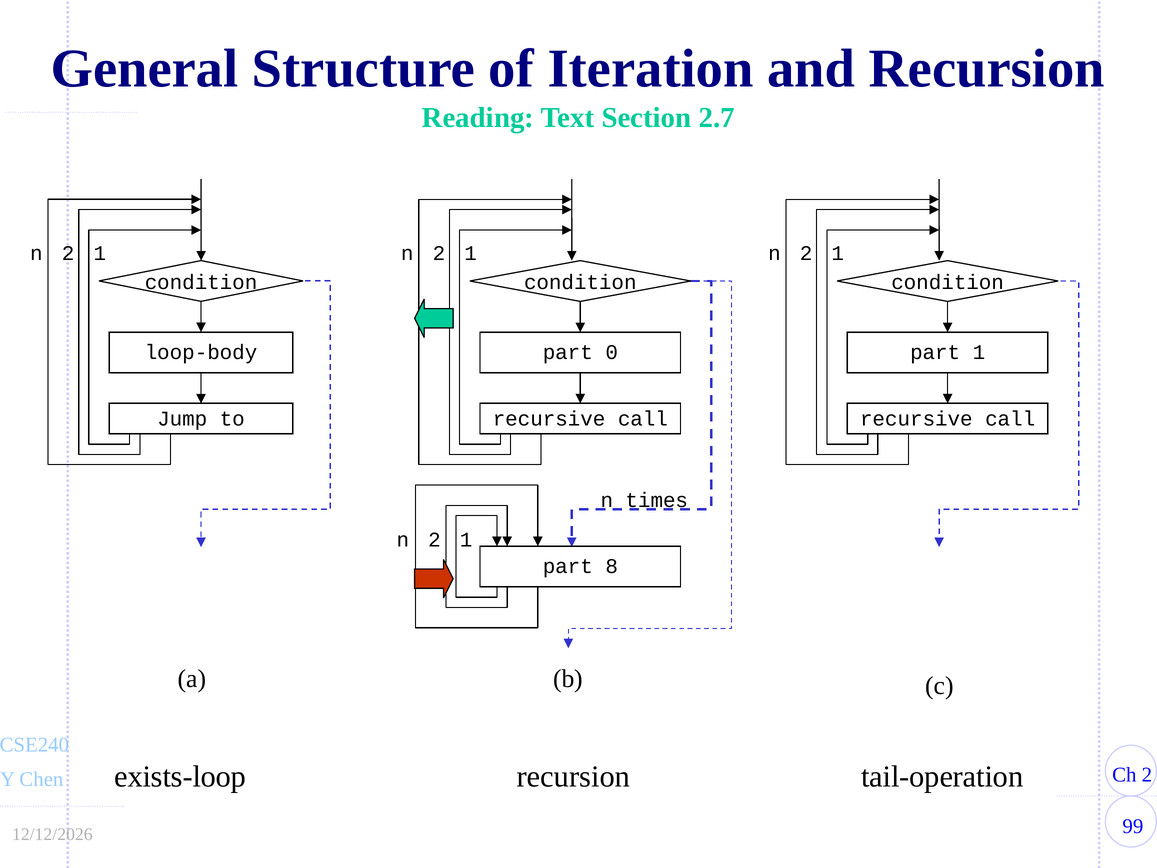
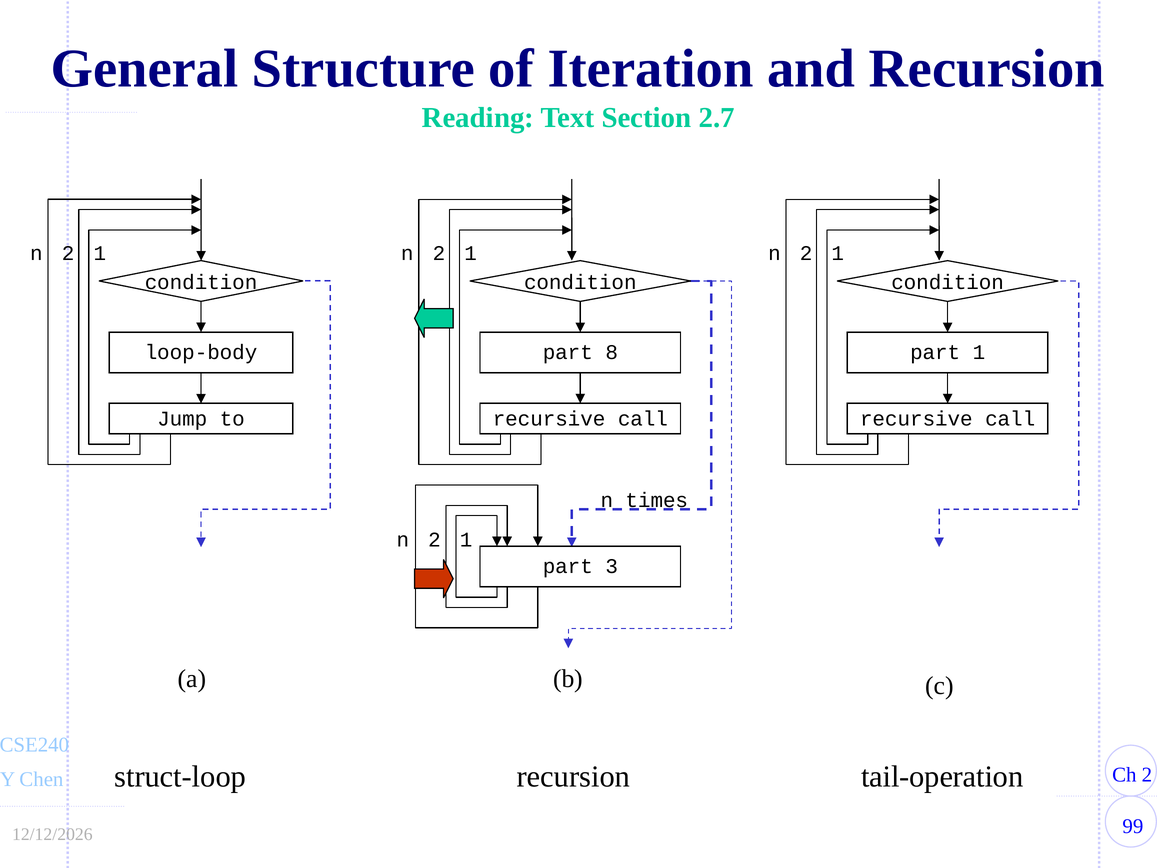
0: 0 -> 8 (612, 352)
8: 8 -> 3 (612, 566)
exists-loop: exists-loop -> struct-loop (180, 777)
